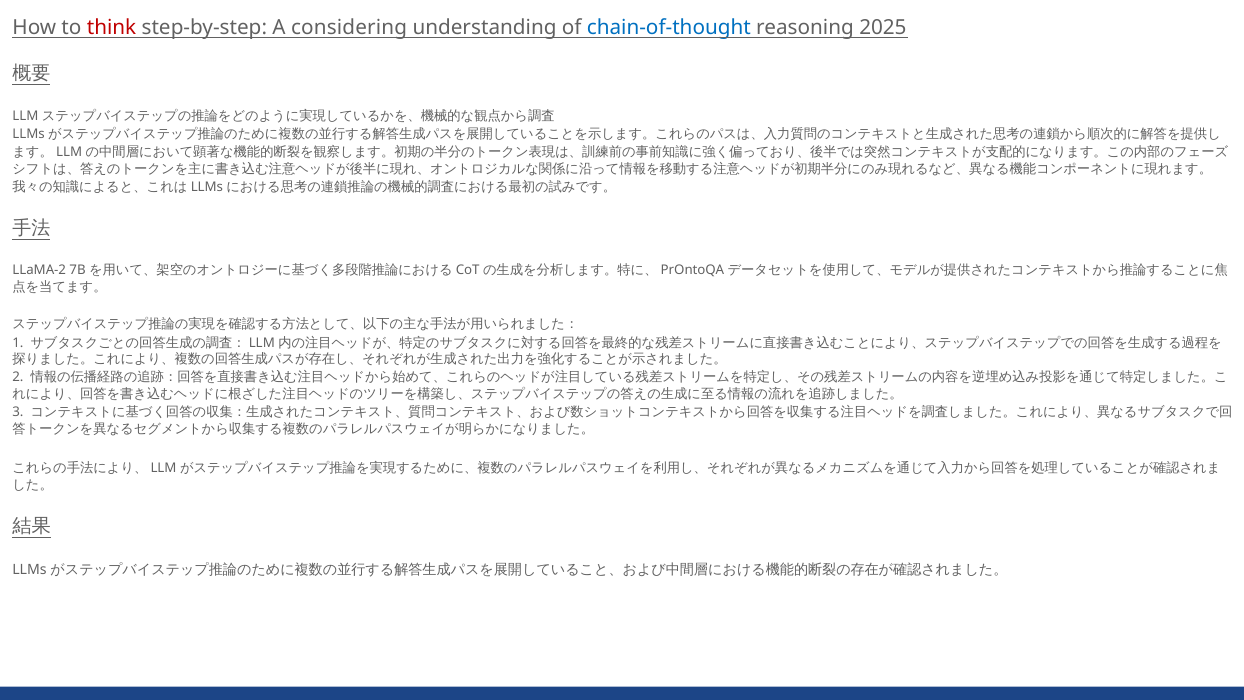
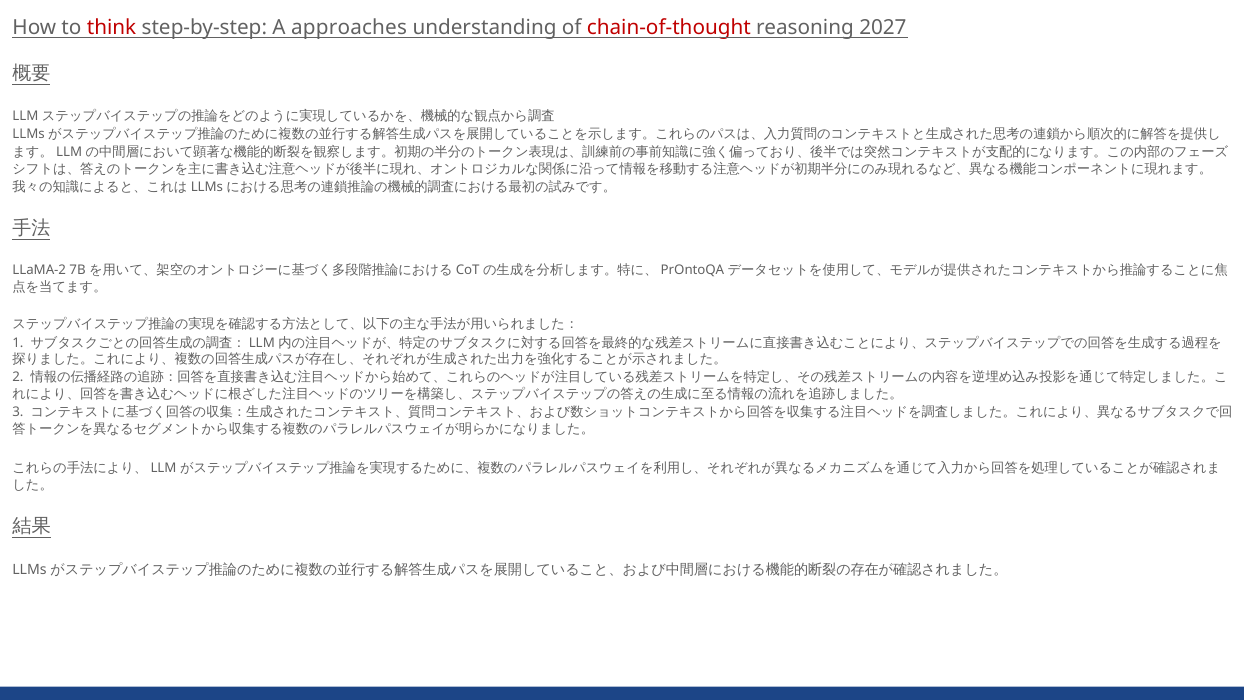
considering: considering -> approaches (349, 28)
chain-of-thought colour: blue -> red (669, 28)
2025: 2025 -> 2027 (883, 28)
